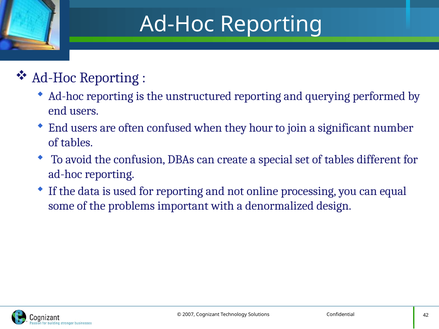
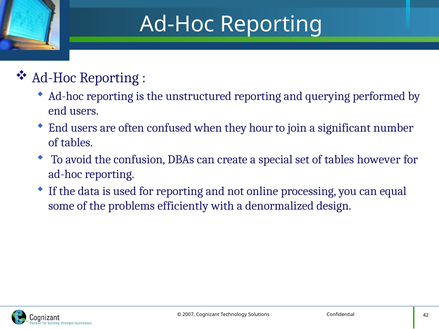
different: different -> however (379, 160)
important: important -> efficiently (183, 206)
